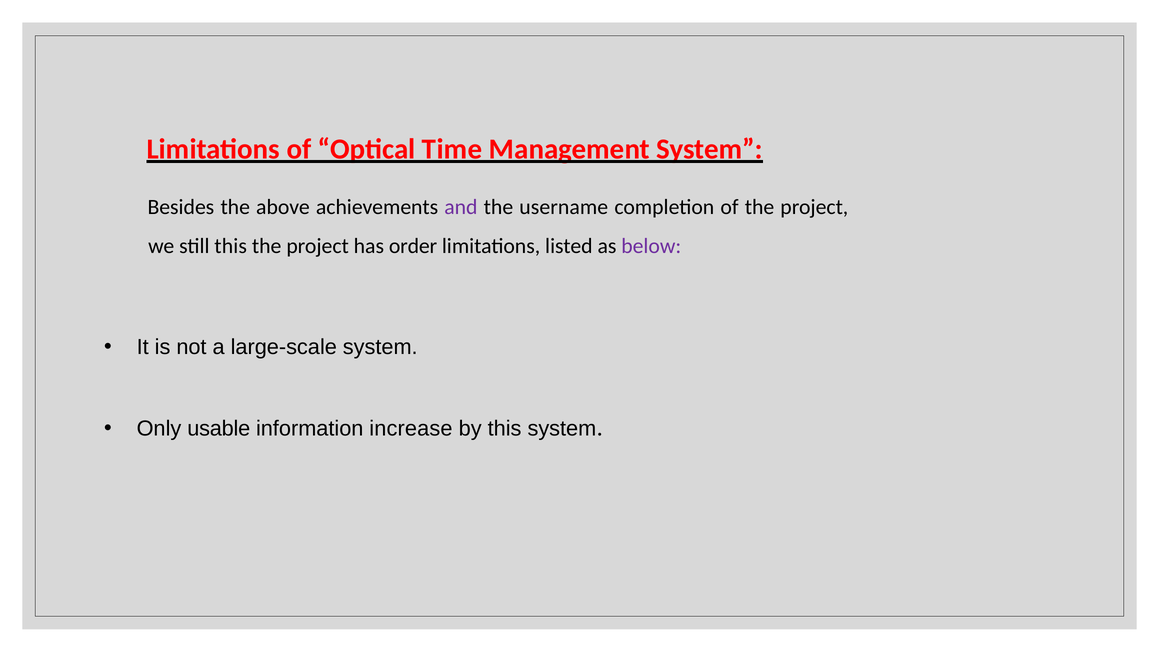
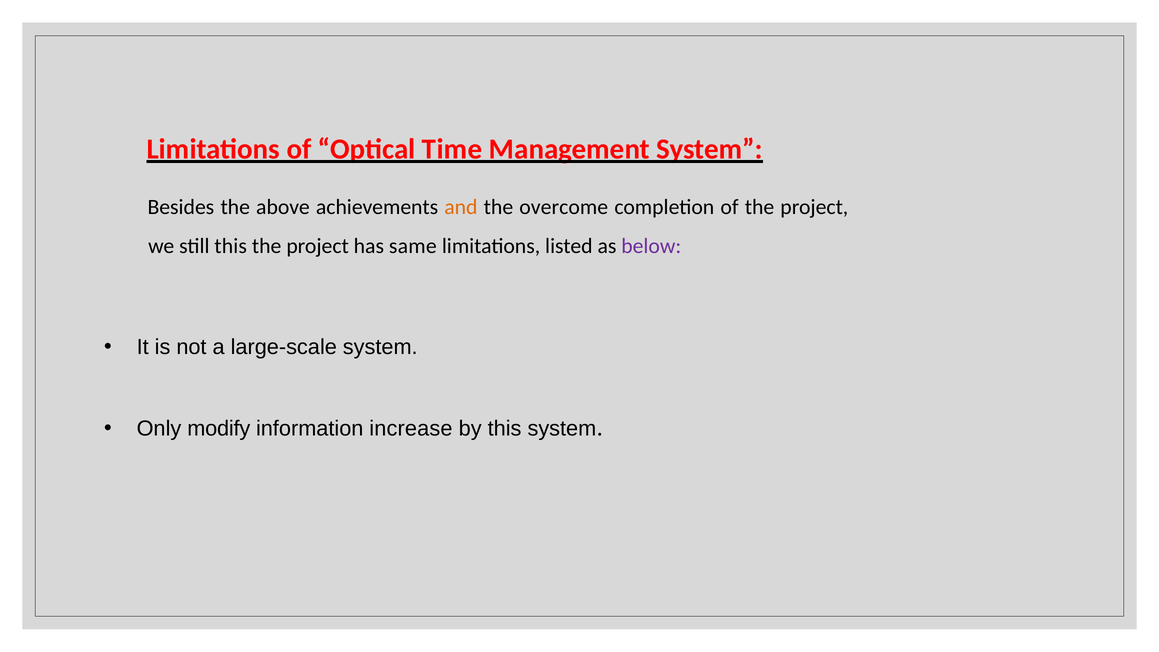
and colour: purple -> orange (461, 207)
username: username -> overcome (564, 207)
order: order -> same (413, 246)
usable: usable -> modify (219, 429)
